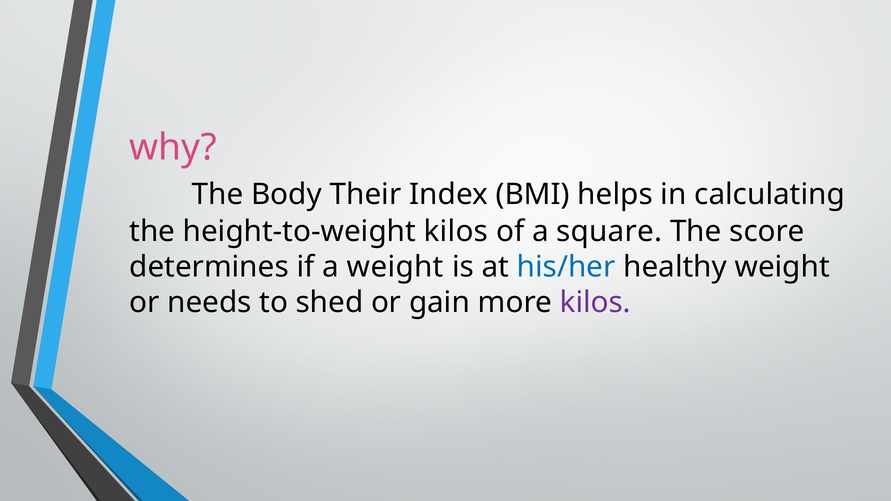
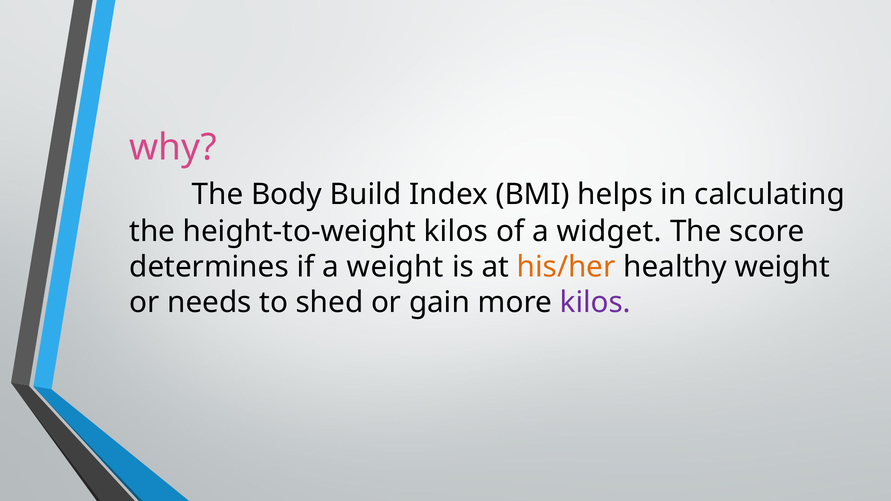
Their: Their -> Build (366, 194)
square: square -> widget (609, 231)
his/her colour: blue -> orange (566, 267)
